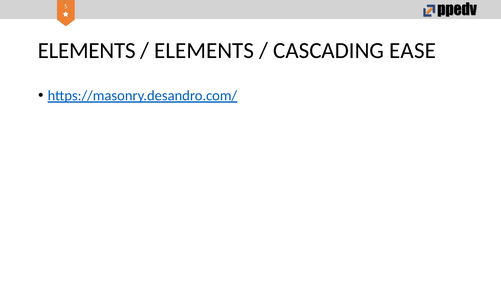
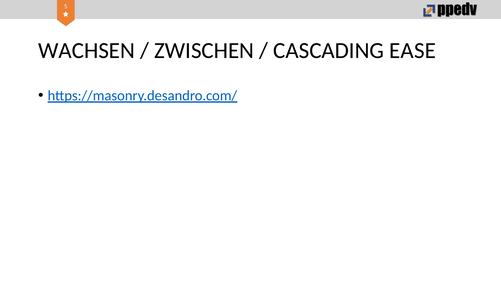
ELEMENTS: ELEMENTS -> WACHSEN (87, 50)
ELEMENTS: ELEMENTS -> ZWISCHEN (204, 50)
